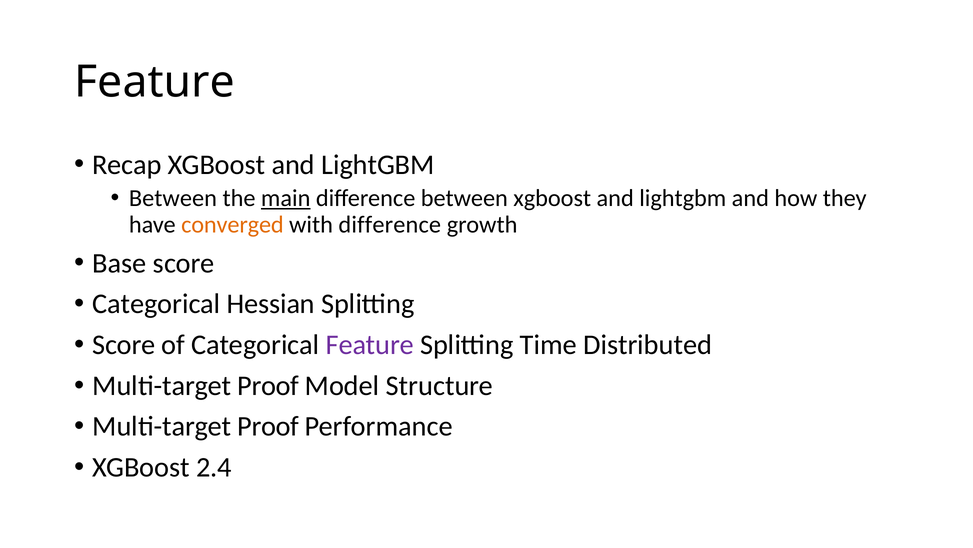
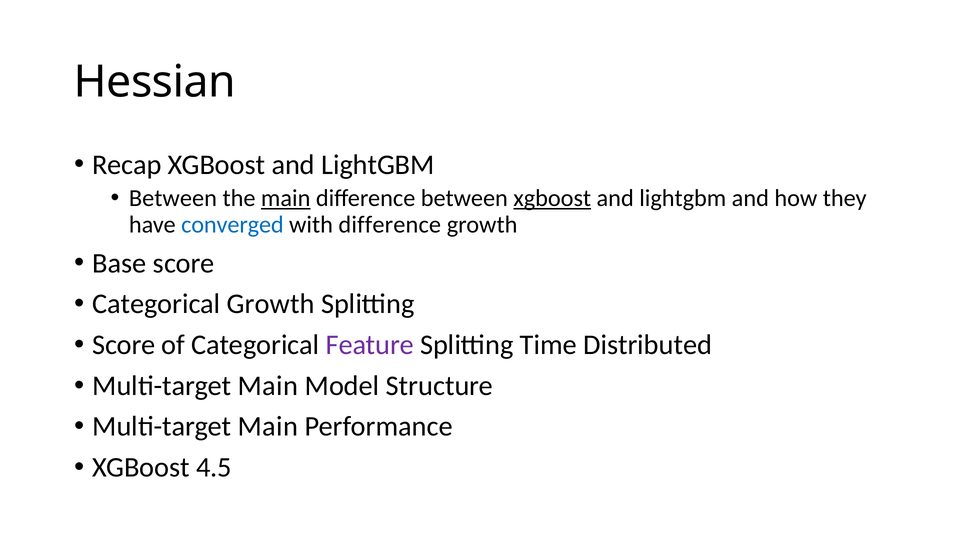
Feature: Feature -> Hessian (155, 82)
xgboost underline: none -> present (552, 198)
converged colour: orange -> blue (232, 224)
Categorical Hessian: Hessian -> Growth (271, 304)
Proof: Proof -> Main (268, 385)
Proof: Proof -> Main (268, 426)
2.4: 2.4 -> 4.5 (214, 467)
